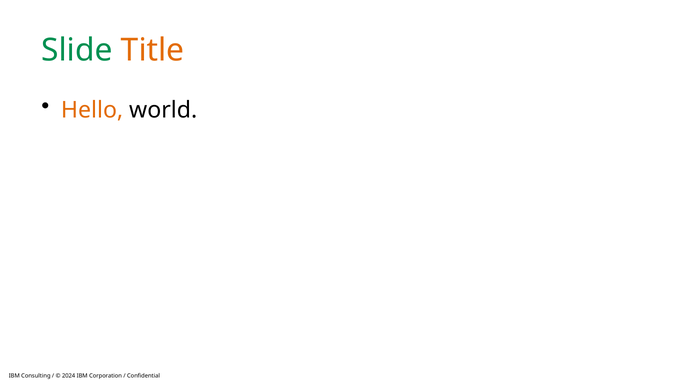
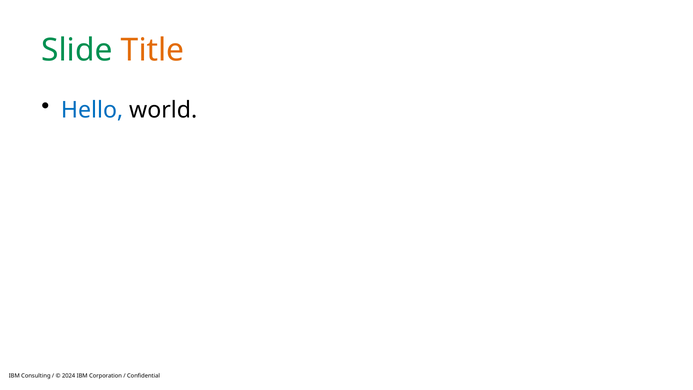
Hello colour: orange -> blue (92, 110)
